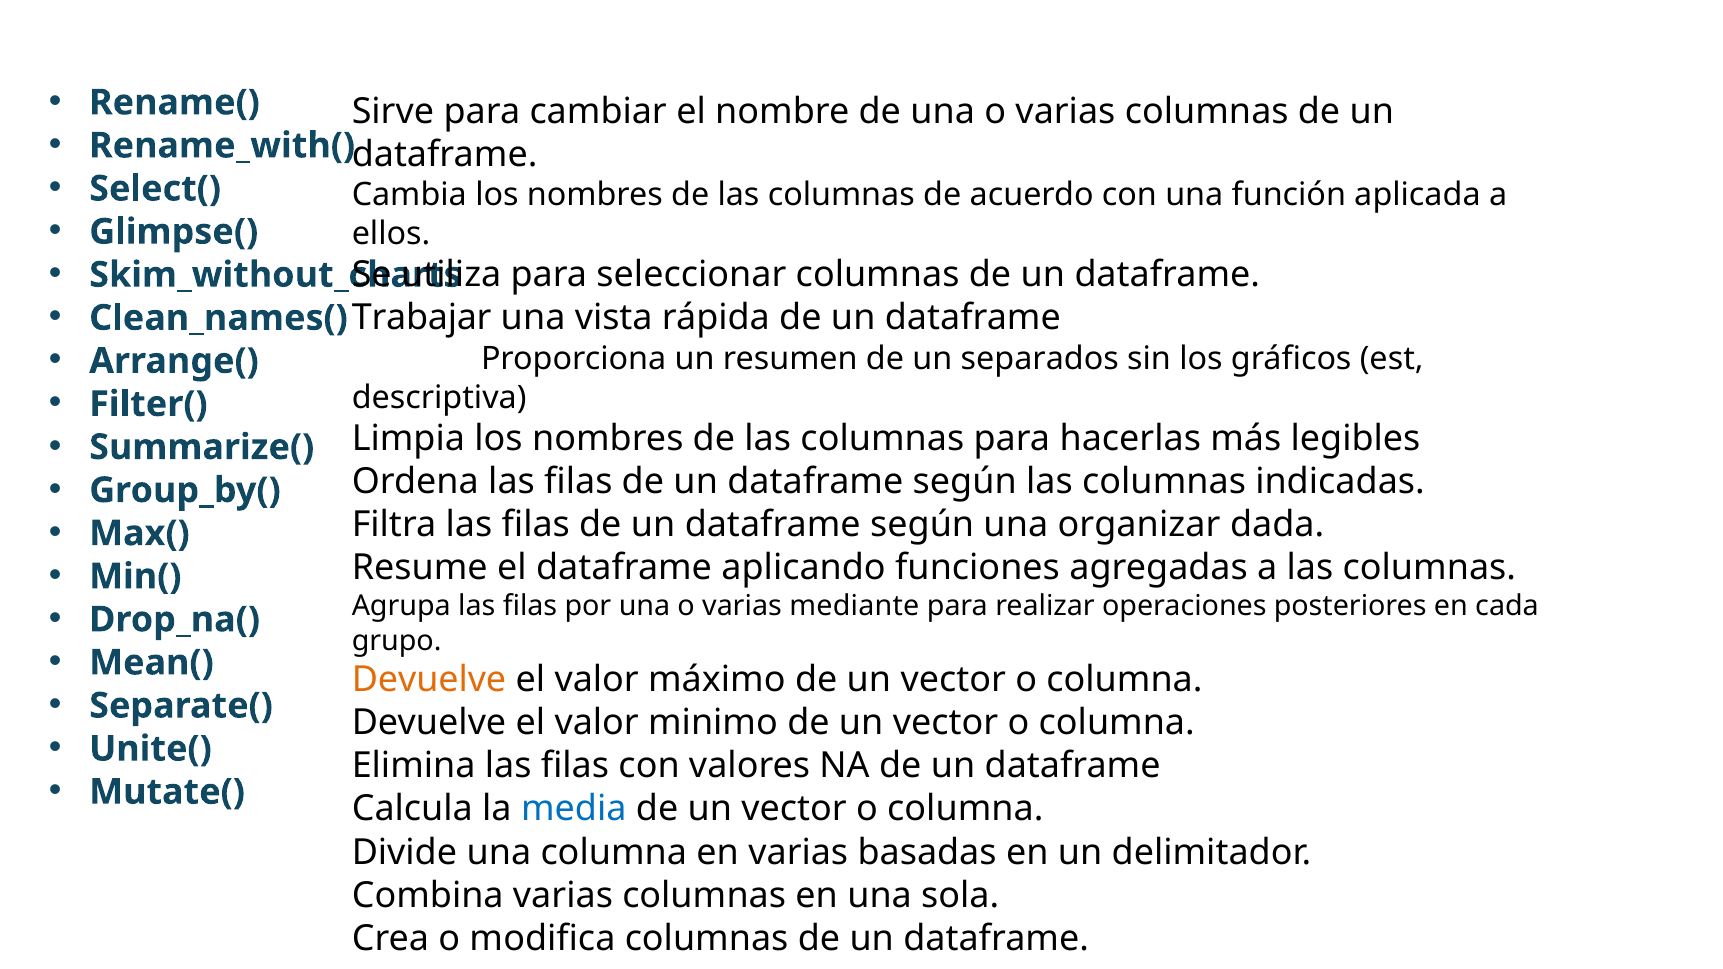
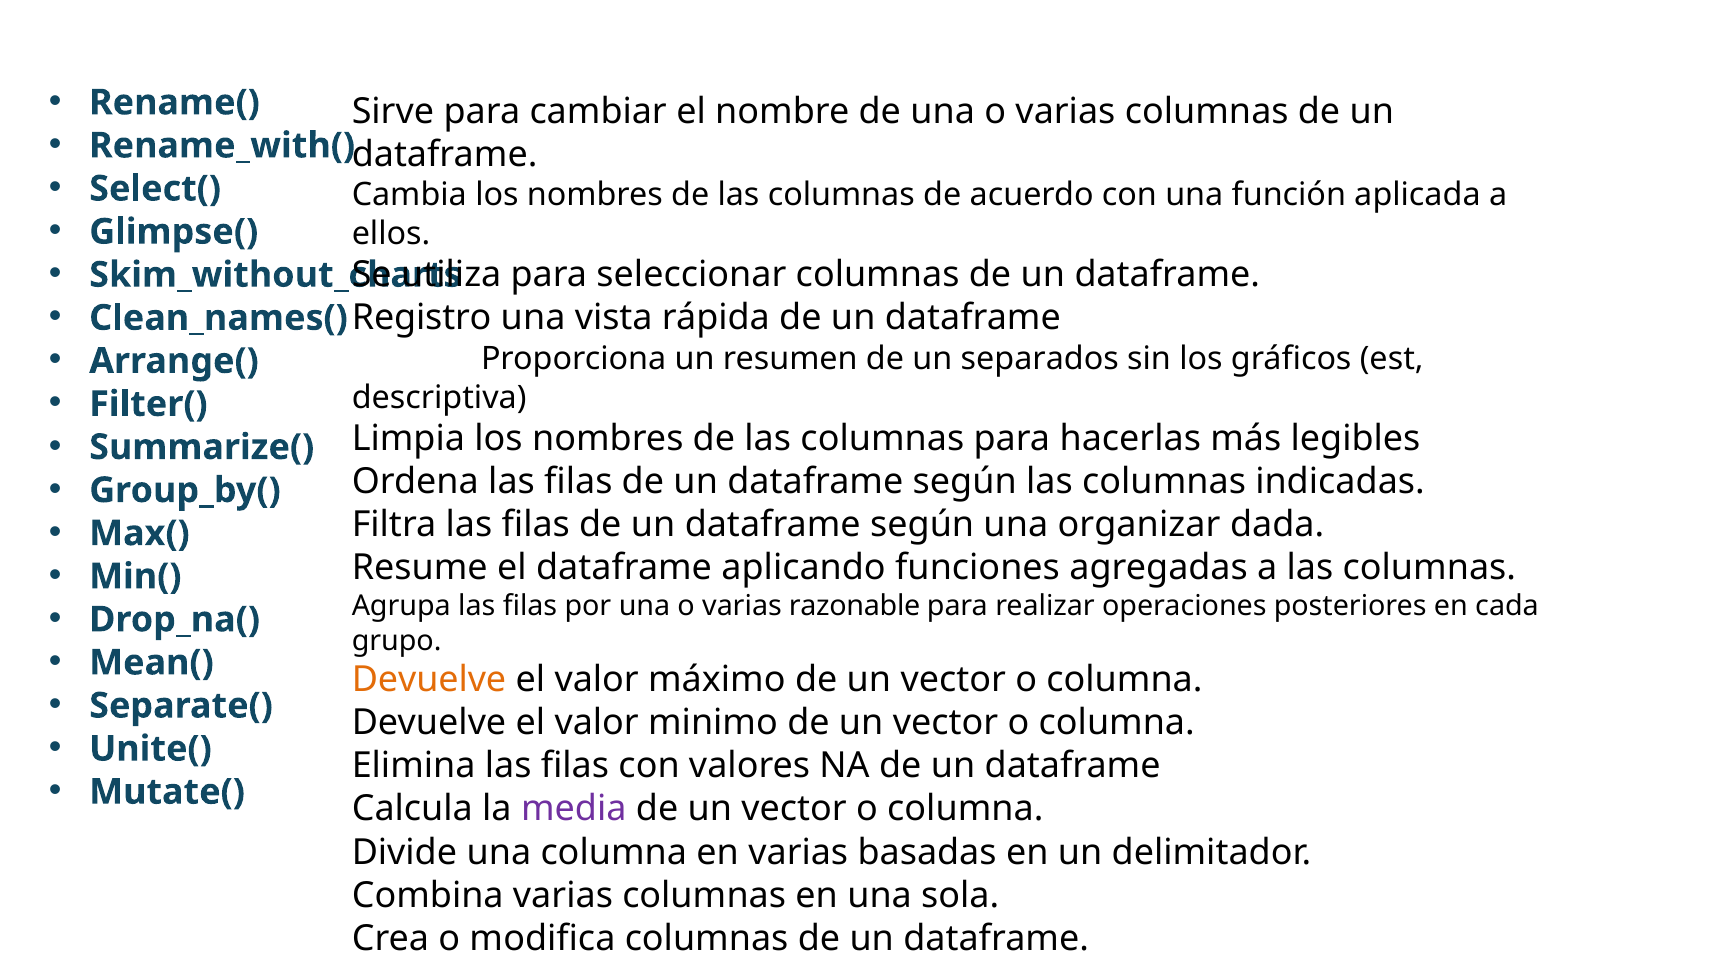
Trabajar: Trabajar -> Registro (422, 318)
mediante: mediante -> razonable (855, 606)
media colour: blue -> purple (574, 809)
